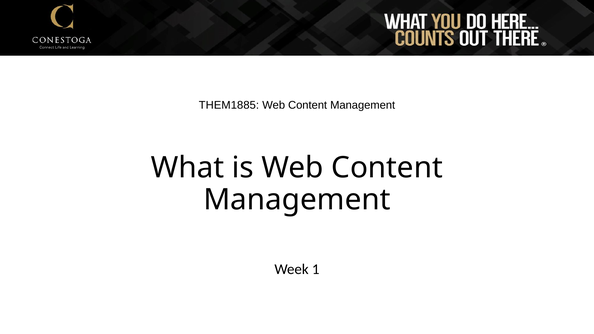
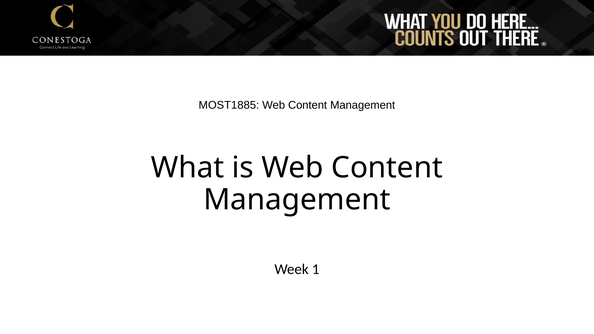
THEM1885: THEM1885 -> MOST1885 (229, 105)
